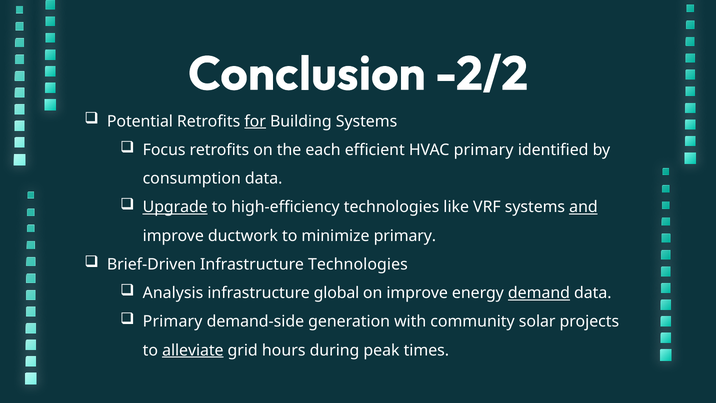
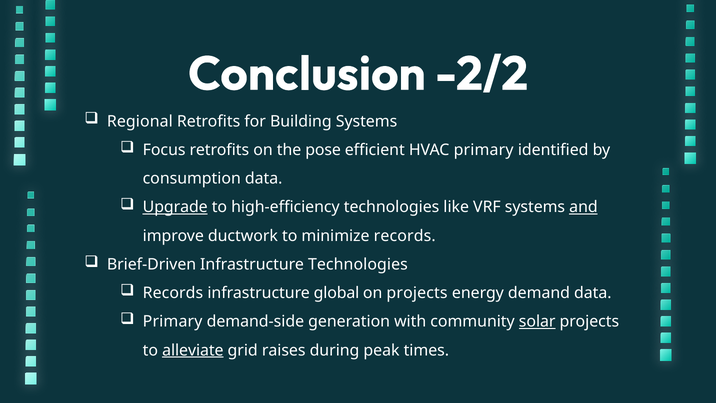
Potential: Potential -> Regional (140, 121)
for underline: present -> none (255, 121)
each: each -> pose (323, 150)
minimize primary: primary -> records (405, 236)
Analysis: Analysis -> Records (173, 293)
on improve: improve -> projects (417, 293)
demand underline: present -> none (539, 293)
solar underline: none -> present (537, 322)
hours: hours -> raises (284, 350)
